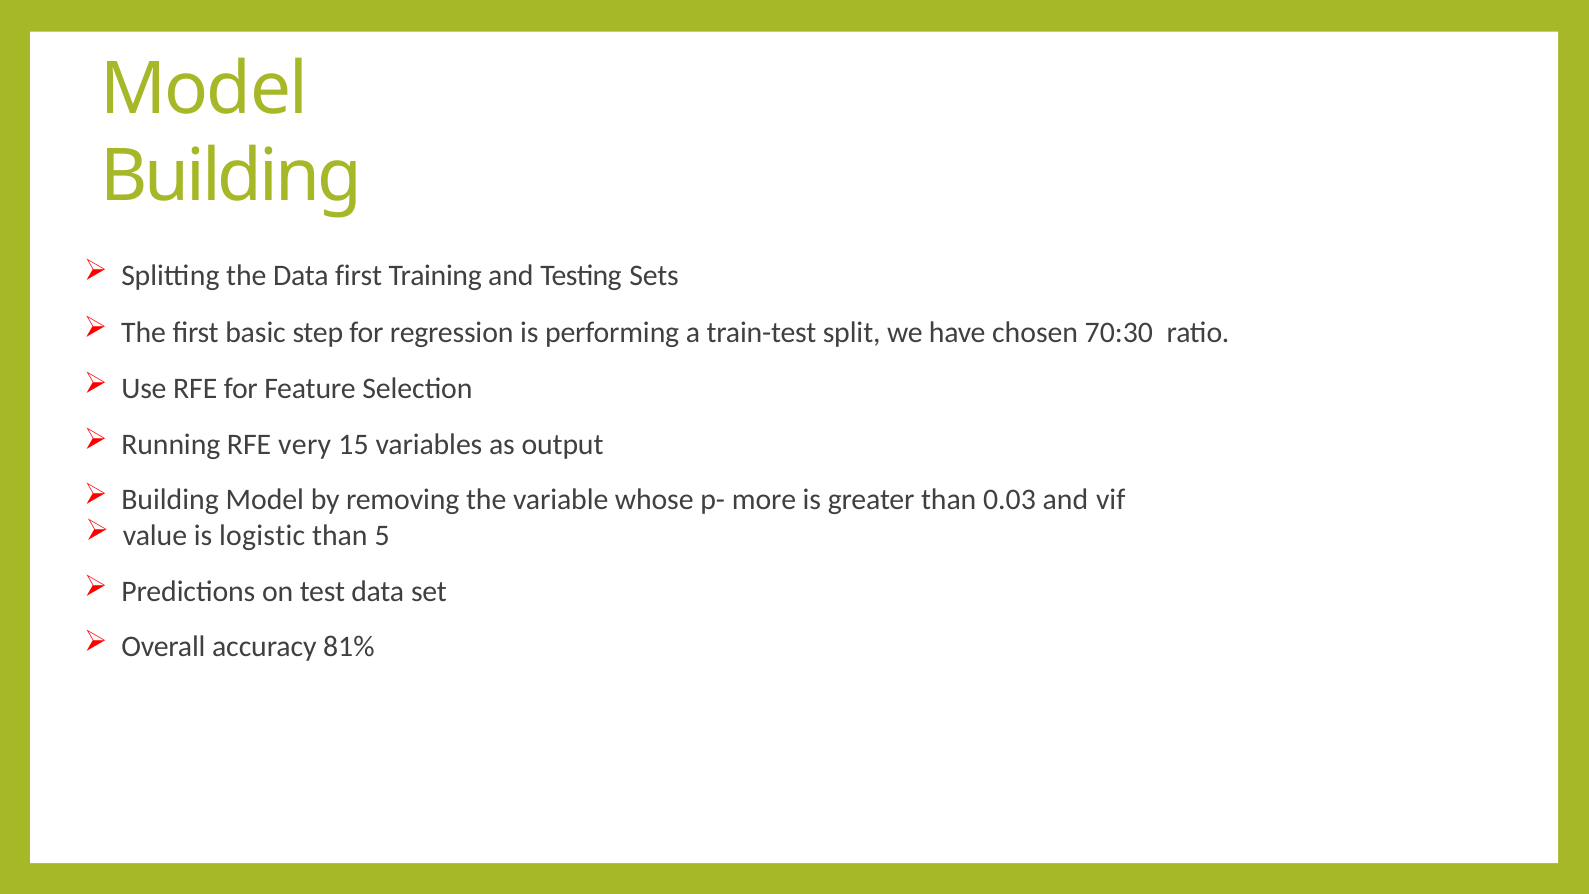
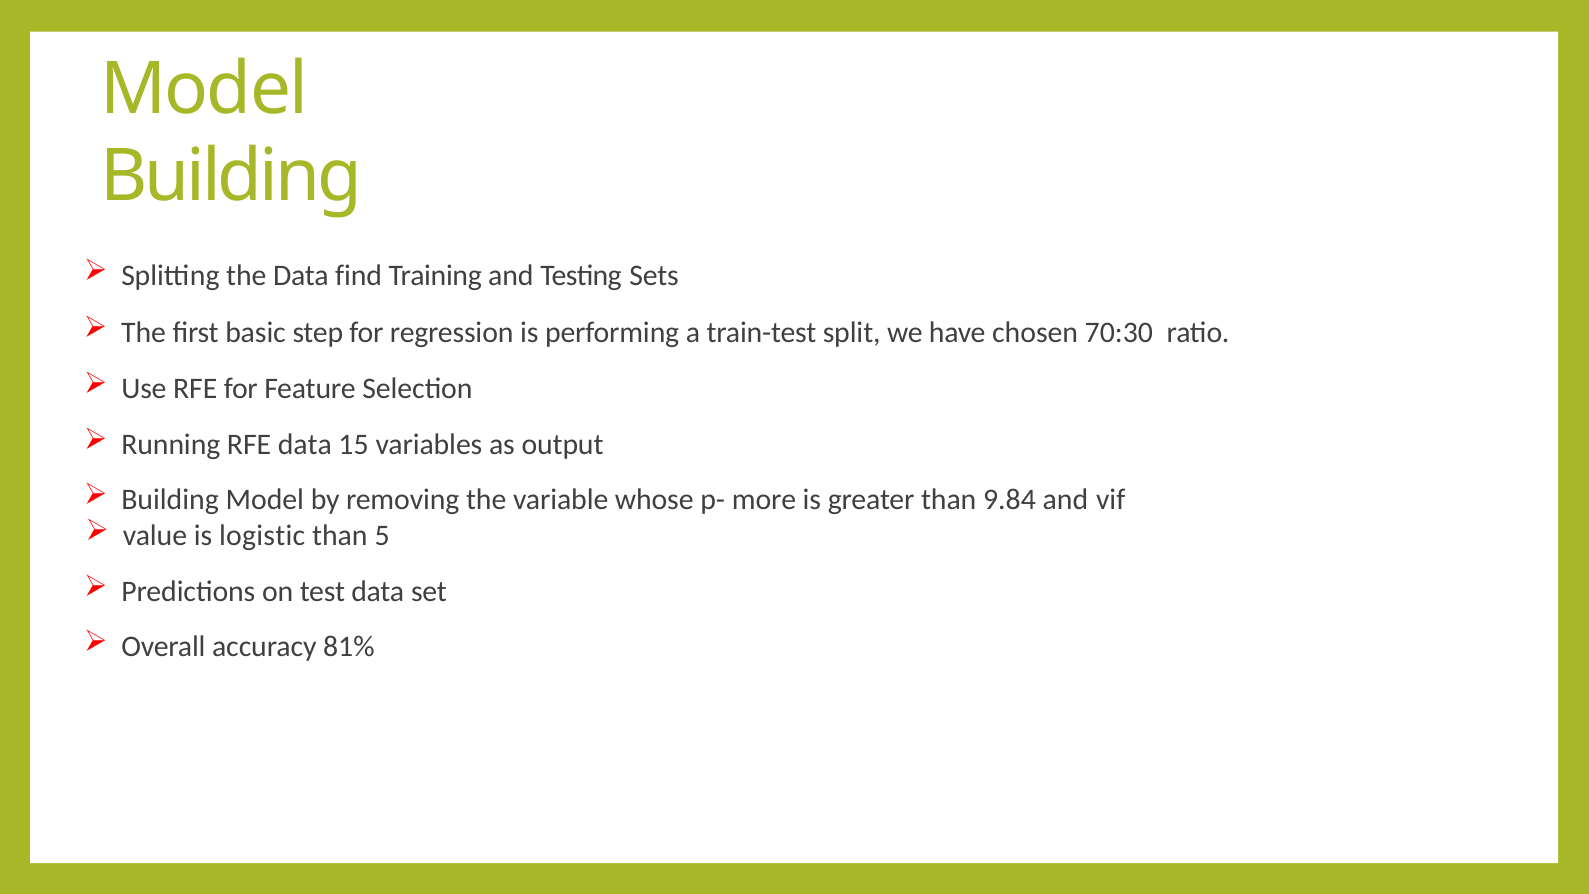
Data first: first -> find (359, 276)
RFE very: very -> data (305, 444)
0.03: 0.03 -> 9.84 (1009, 500)
